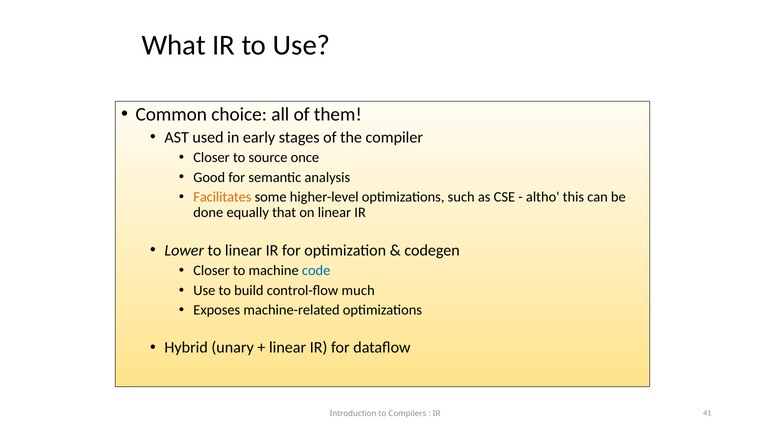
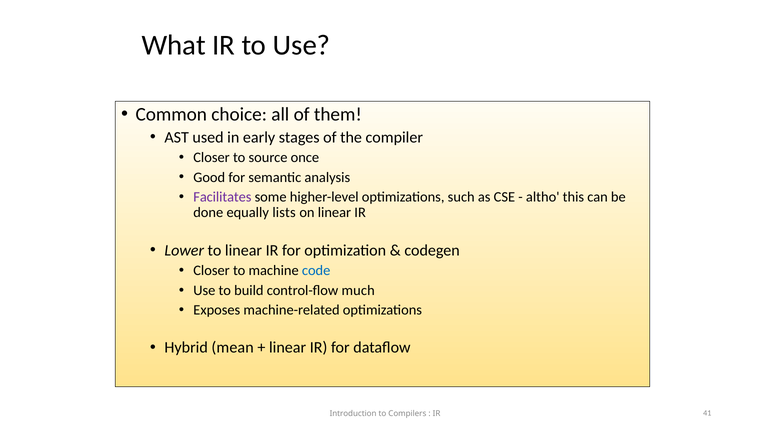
Facilitates colour: orange -> purple (222, 197)
that: that -> lists (284, 213)
unary: unary -> mean (233, 348)
